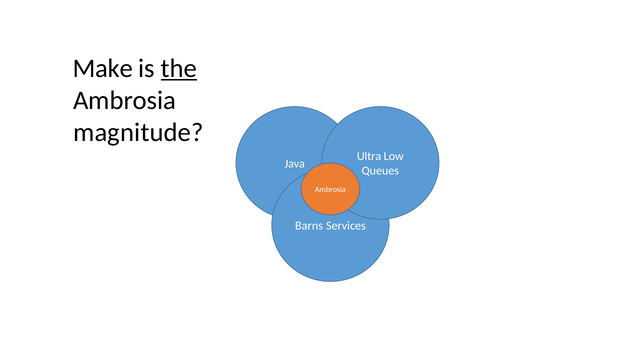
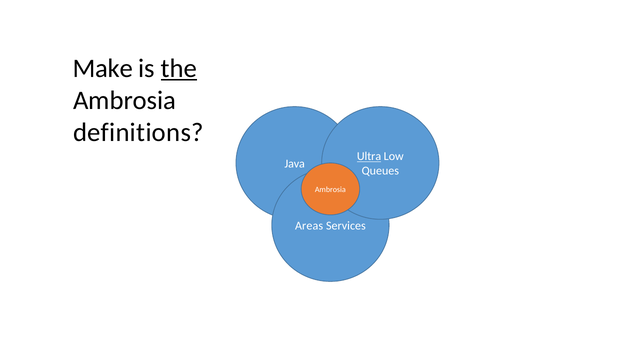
magnitude: magnitude -> definitions (138, 132)
Ultra underline: none -> present (369, 157)
Barns: Barns -> Areas (309, 226)
